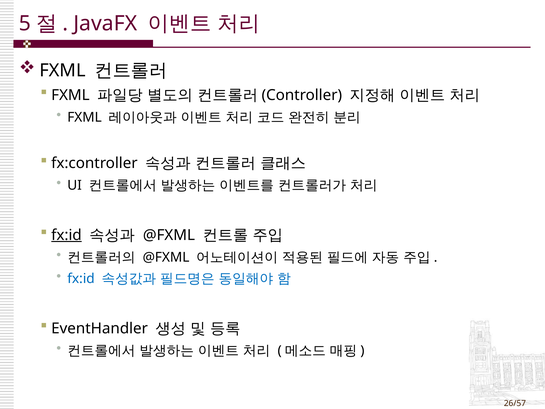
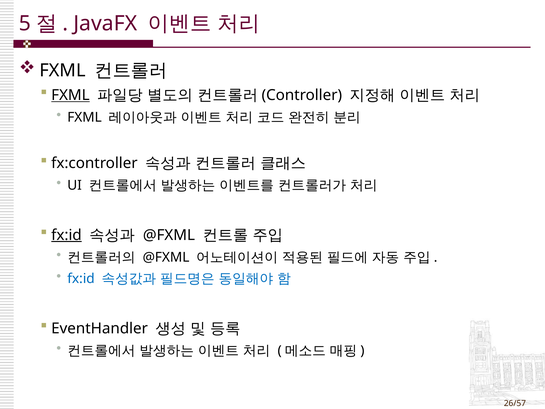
FXML underline: none -> present (70, 95)
